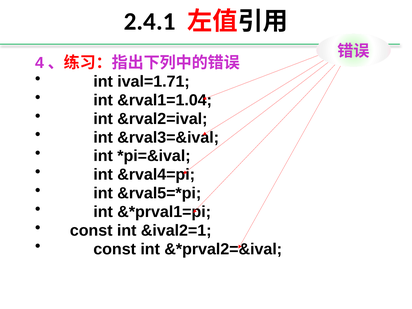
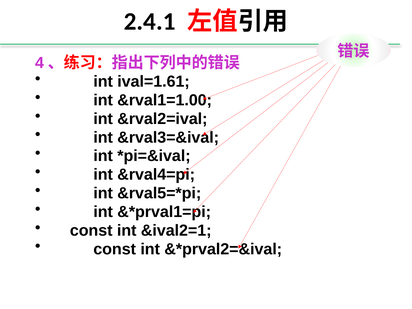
ival=1.71: ival=1.71 -> ival=1.61 (154, 82)
&rval1=1.04: &rval1=1.04 -> &rval1=1.00 (165, 100)
